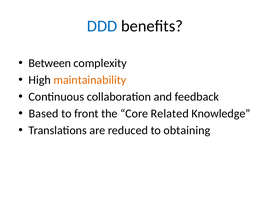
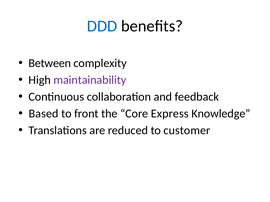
maintainability colour: orange -> purple (90, 80)
Related: Related -> Express (170, 114)
obtaining: obtaining -> customer (187, 131)
